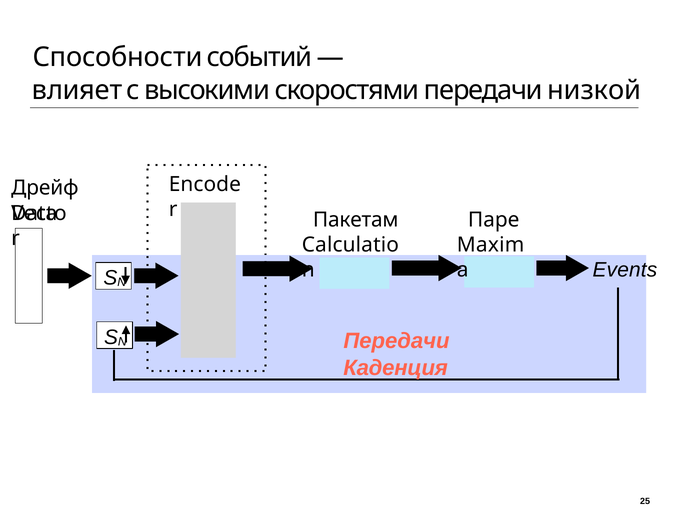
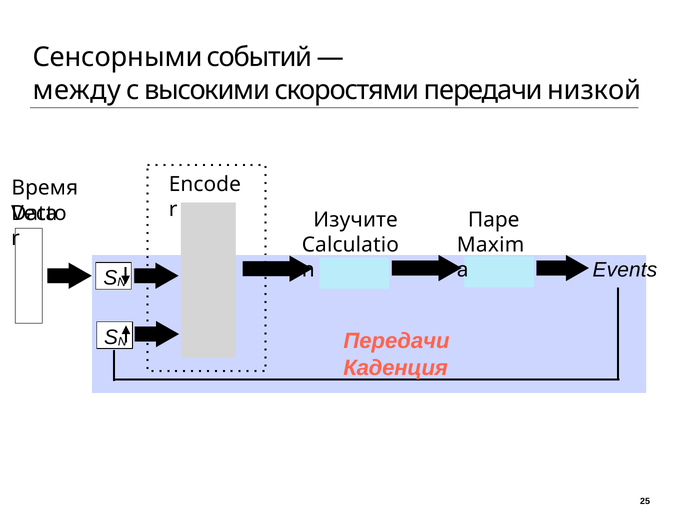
Способности: Способности -> Сенсорными (117, 57)
влияет: влияет -> между (77, 90)
Дрейф: Дрейф -> Время (45, 188)
Пакетам: Пакетам -> Изучите (355, 220)
